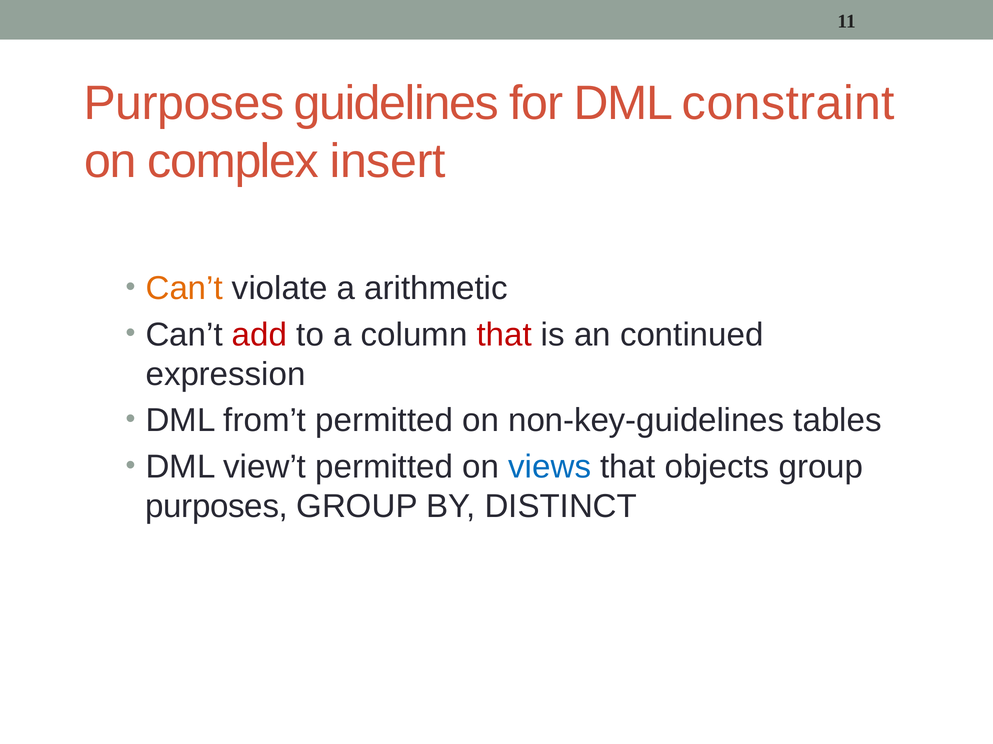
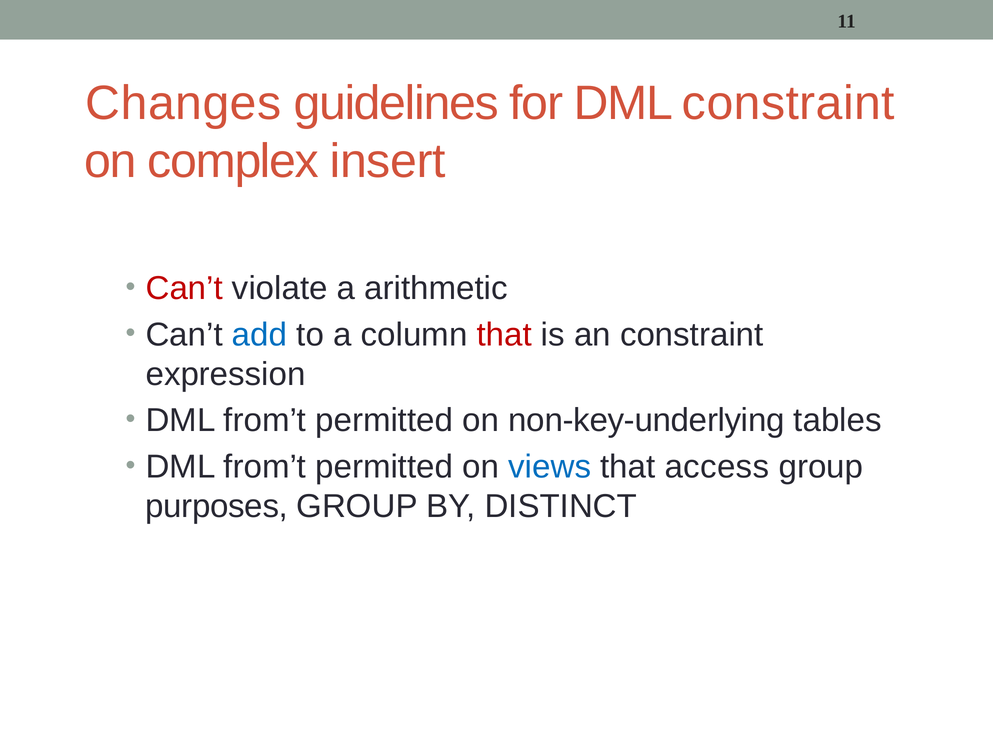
Purposes: Purposes -> Changes (183, 103)
Can’t colour: orange -> red (184, 289)
add colour: red -> blue (260, 335)
an continued: continued -> constraint (692, 335)
non-key-guidelines: non-key-guidelines -> non-key-underlying (646, 421)
view’t: view’t -> from’t (265, 467)
objects: objects -> access (717, 467)
